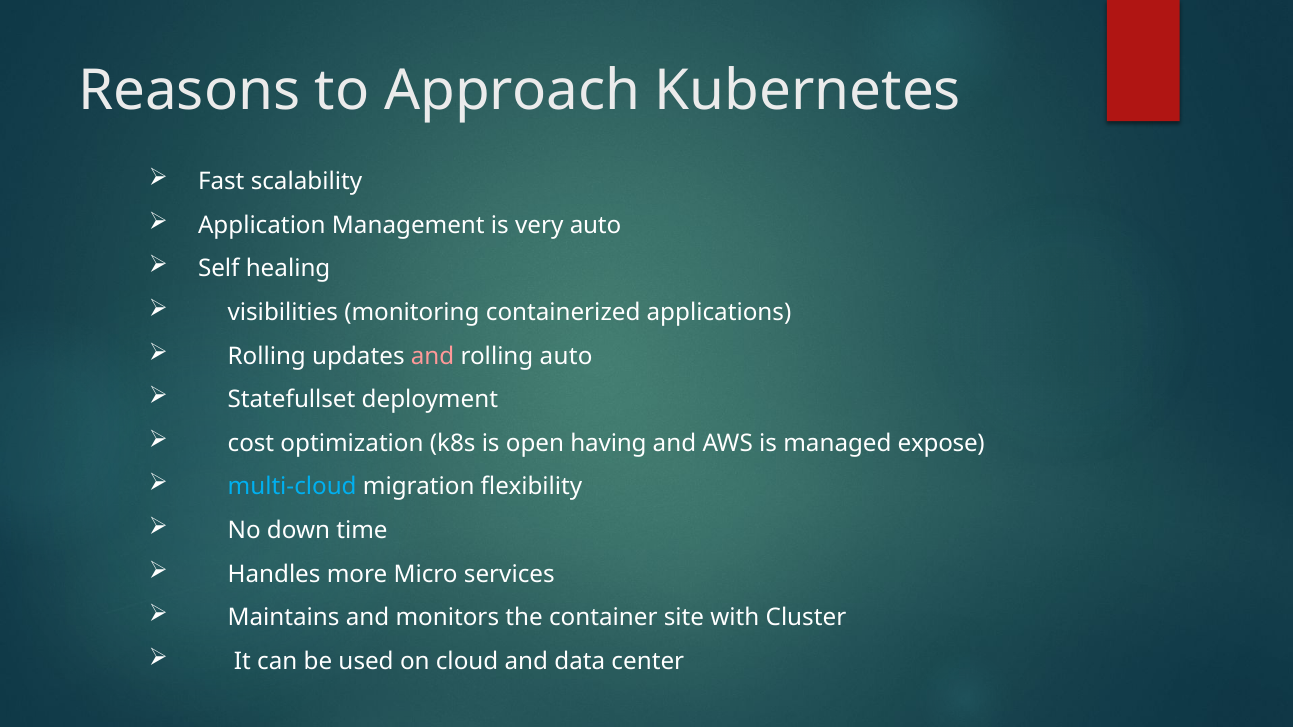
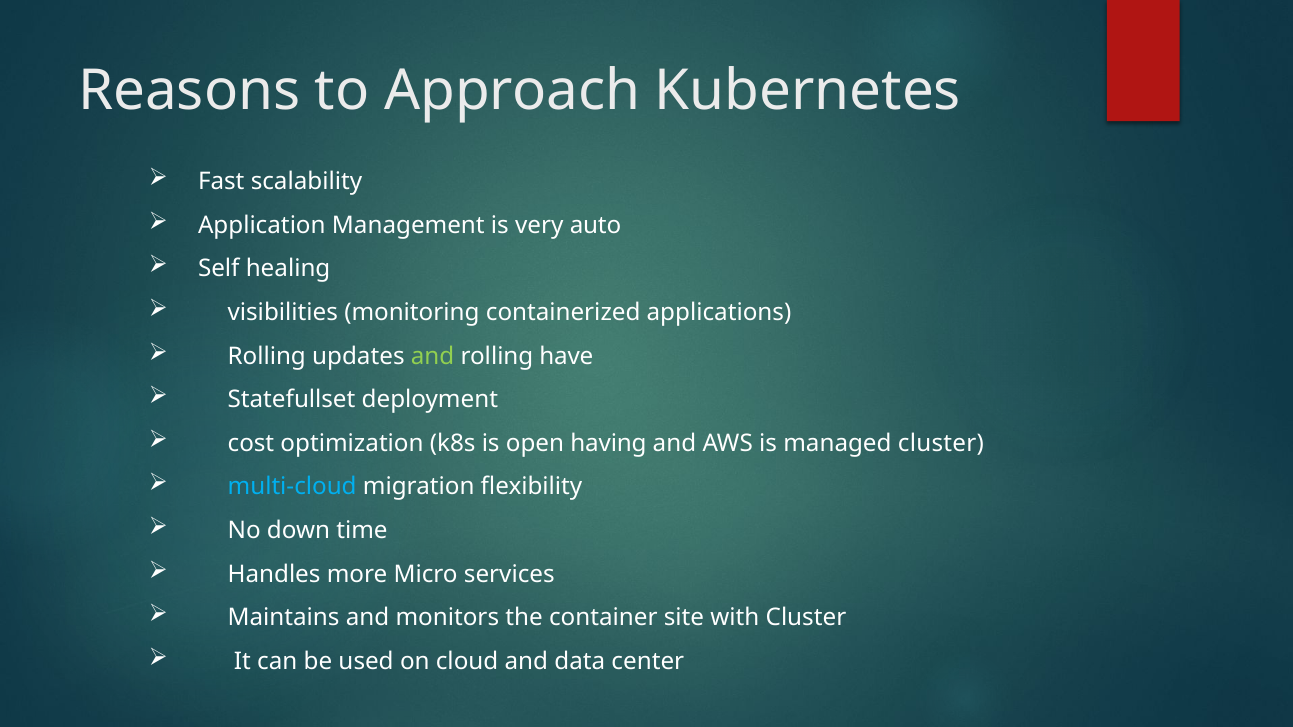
and colour: pink -> light green (433, 356)
rolling auto: auto -> have (566, 356)
managed expose: expose -> cluster (941, 444)
